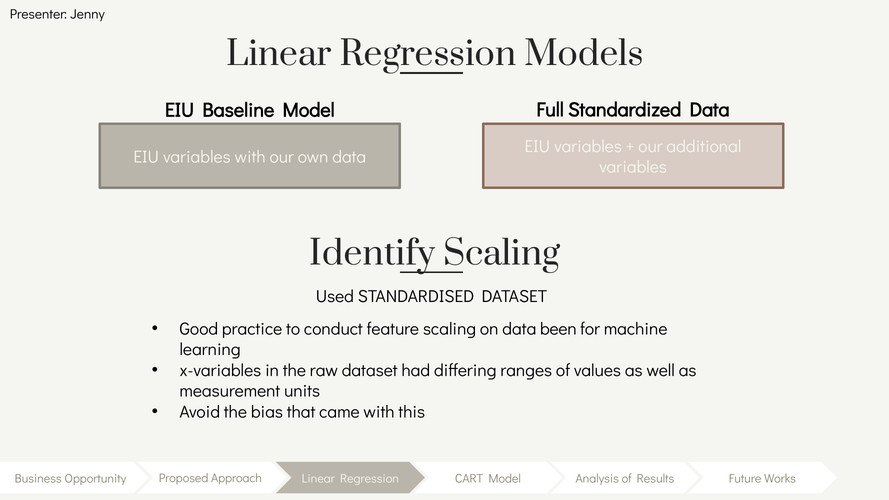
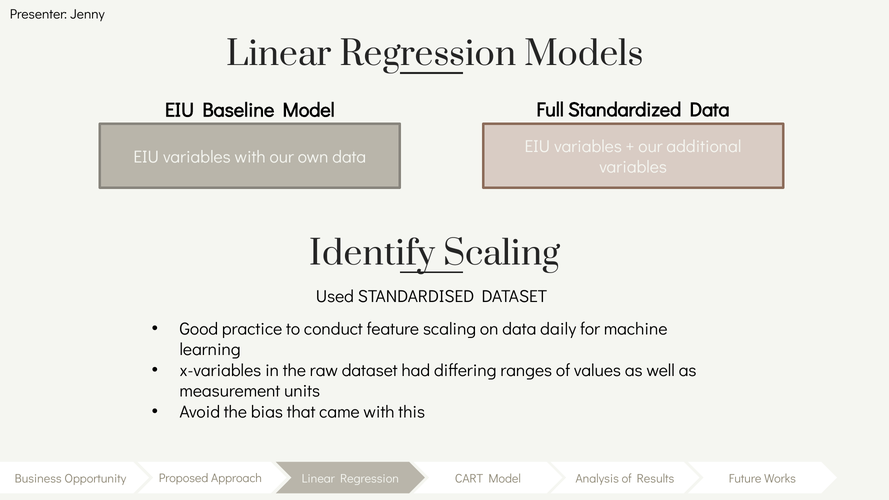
been: been -> daily (558, 329)
